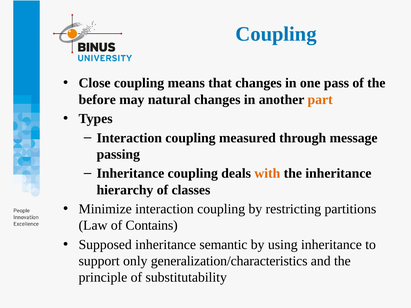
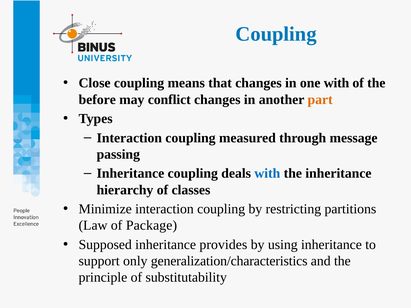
one pass: pass -> with (337, 83)
natural: natural -> conflict (169, 100)
with colour: orange -> blue (267, 174)
Contains: Contains -> Package (152, 226)
semantic: semantic -> provides (223, 245)
